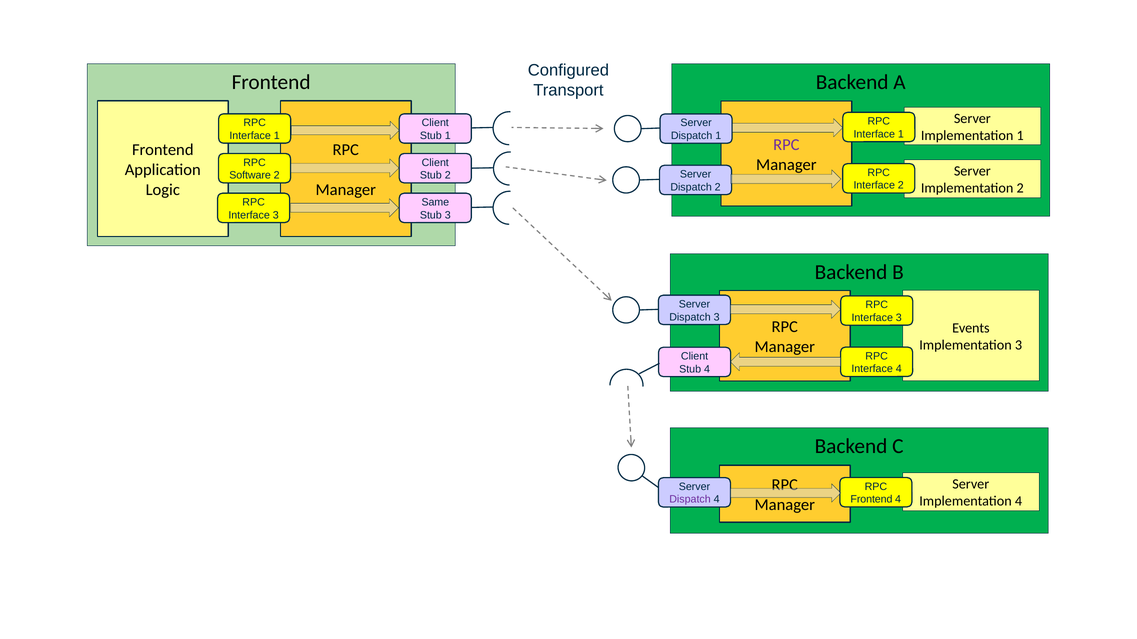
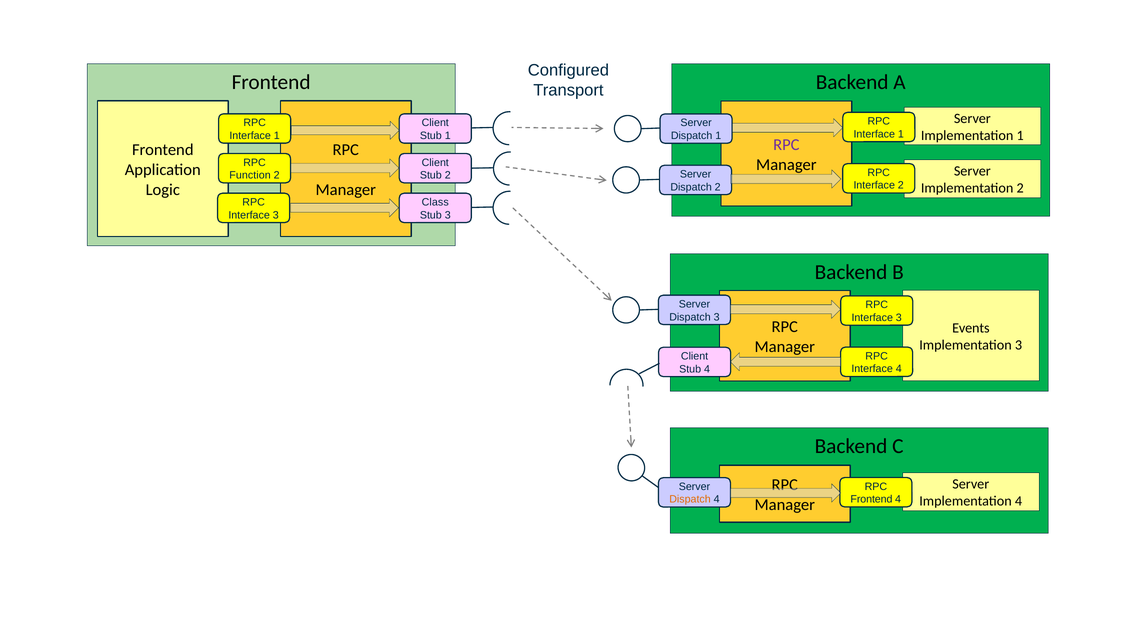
Software: Software -> Function (250, 175)
Same: Same -> Class (435, 202)
Dispatch colour: purple -> orange (690, 500)
